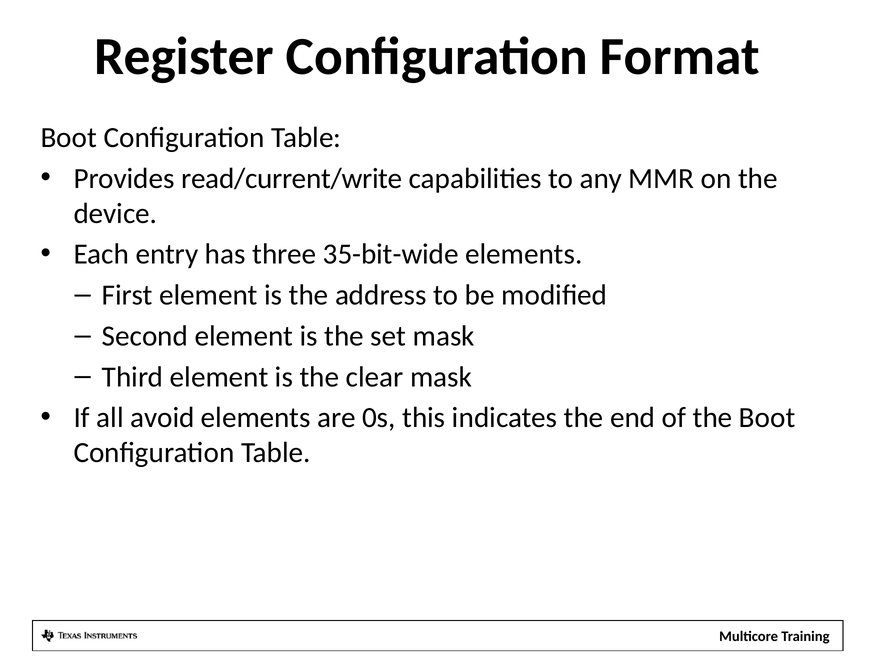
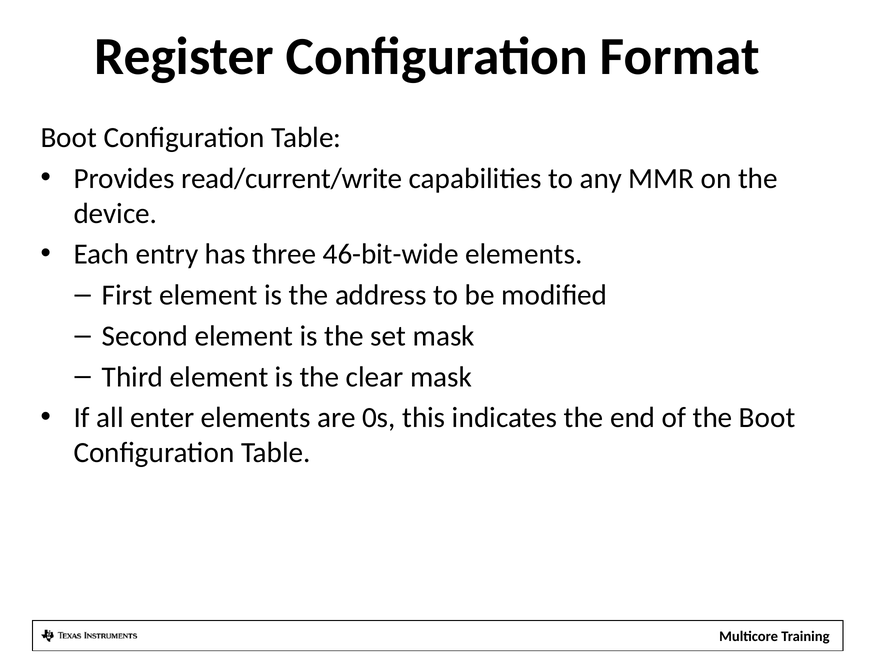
35-bit-wide: 35-bit-wide -> 46-bit-wide (391, 254)
avoid: avoid -> enter (162, 418)
